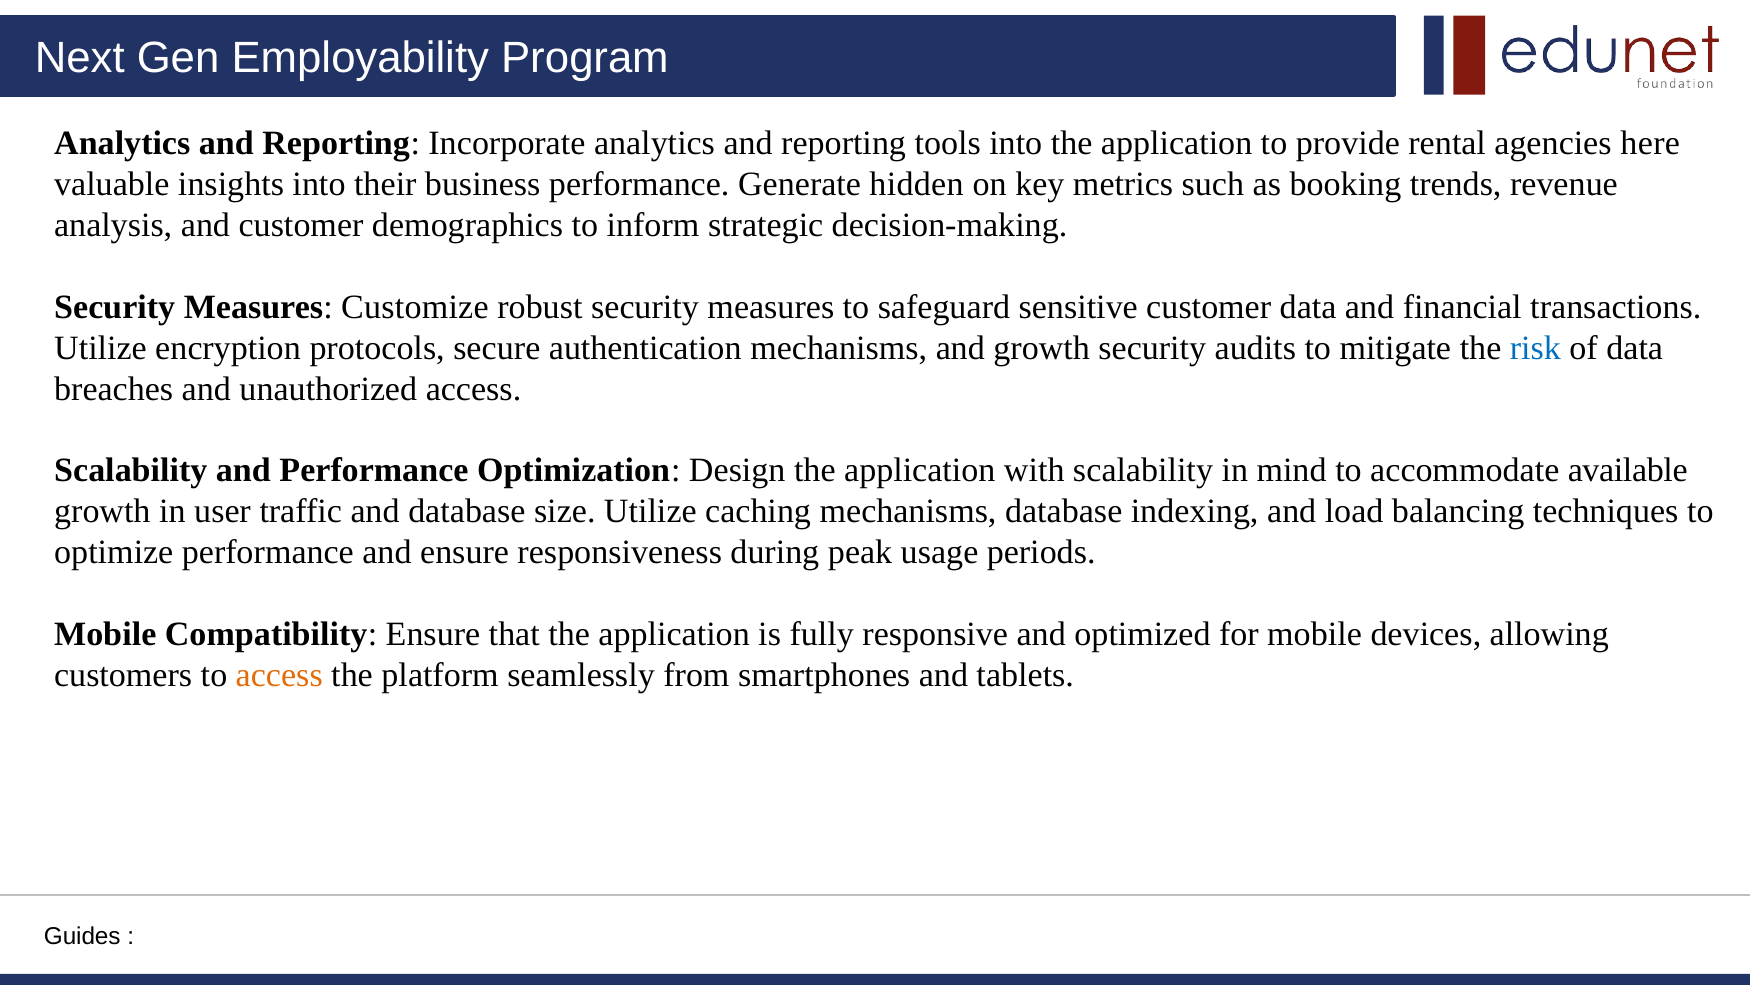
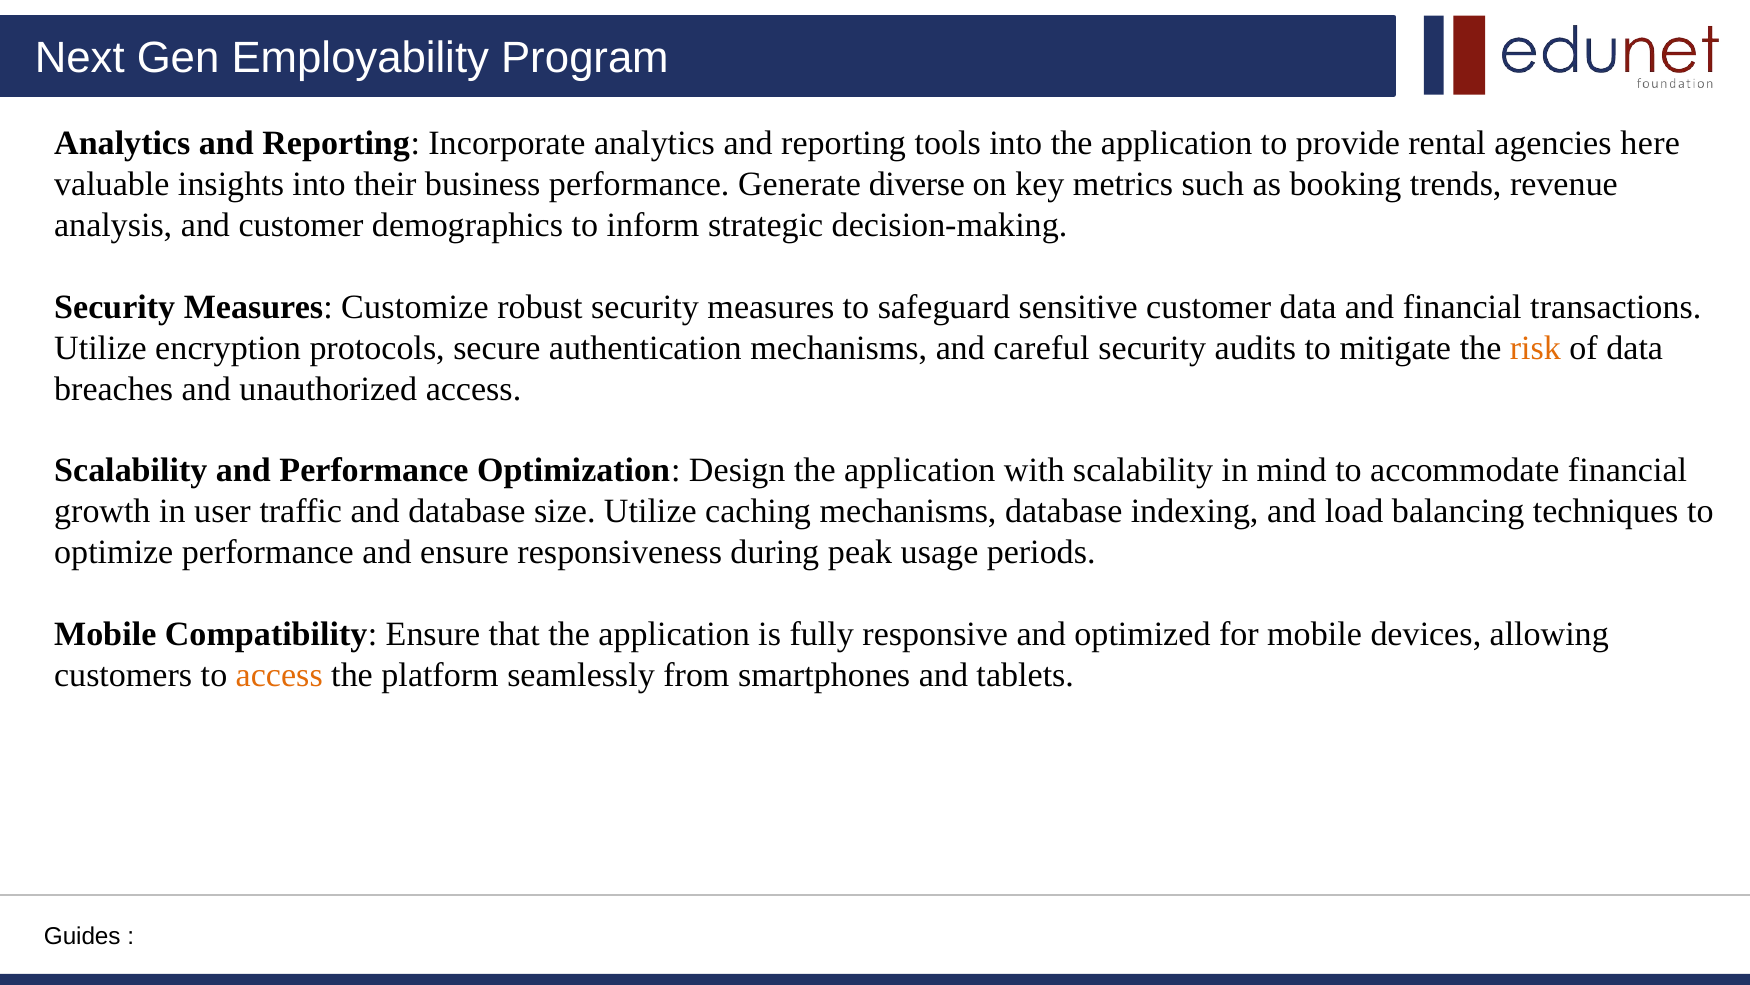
hidden: hidden -> diverse (917, 184)
and growth: growth -> careful (1042, 348)
risk colour: blue -> orange (1535, 348)
accommodate available: available -> financial (1628, 470)
